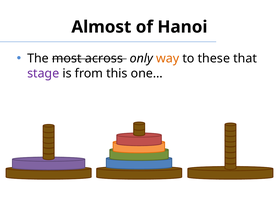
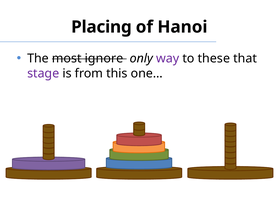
Almost: Almost -> Placing (101, 27)
across: across -> ignore (104, 59)
way colour: orange -> purple (168, 59)
